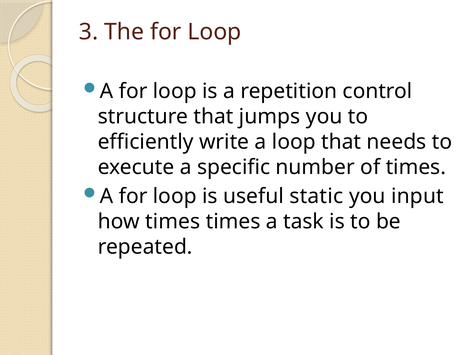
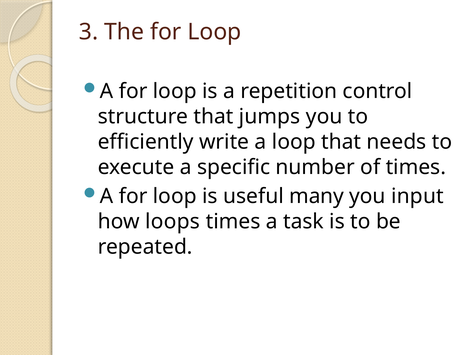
static: static -> many (316, 196)
how times: times -> loops (173, 221)
